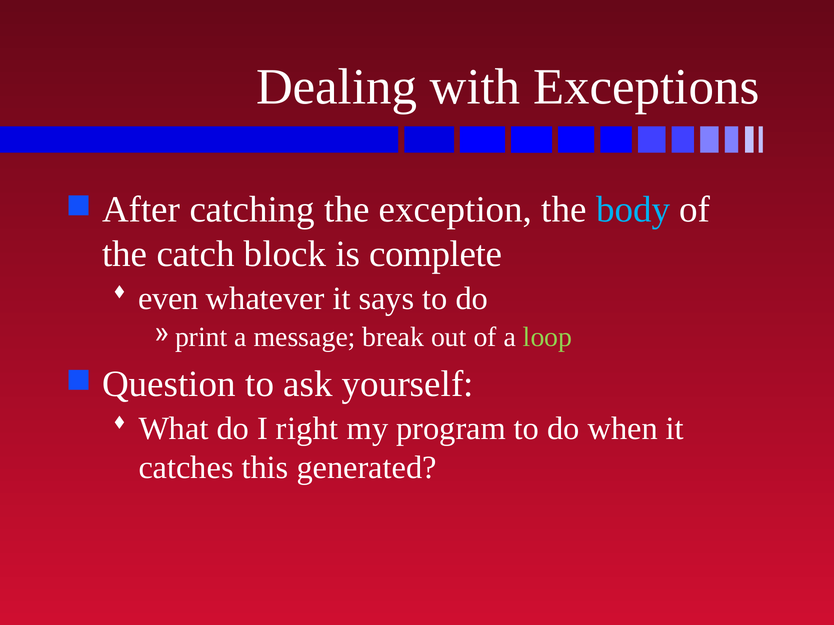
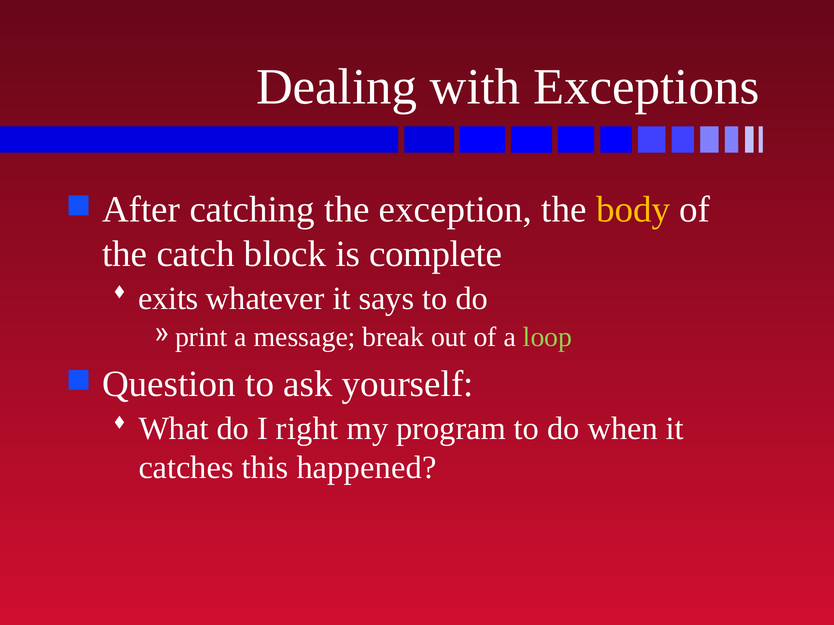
body colour: light blue -> yellow (633, 210)
even: even -> exits (168, 299)
generated: generated -> happened (366, 468)
